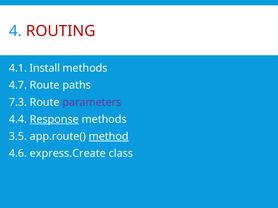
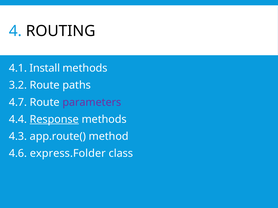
ROUTING colour: red -> black (61, 31)
4.7: 4.7 -> 3.2 (18, 85)
7.3: 7.3 -> 4.7 (18, 102)
3.5: 3.5 -> 4.3 (18, 137)
method underline: present -> none (109, 137)
express.Create: express.Create -> express.Folder (68, 154)
